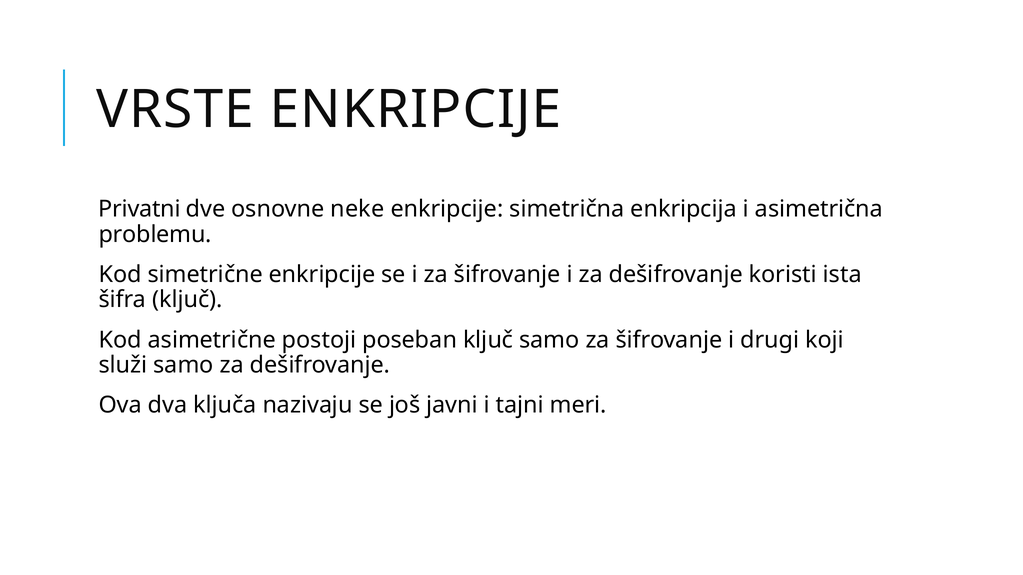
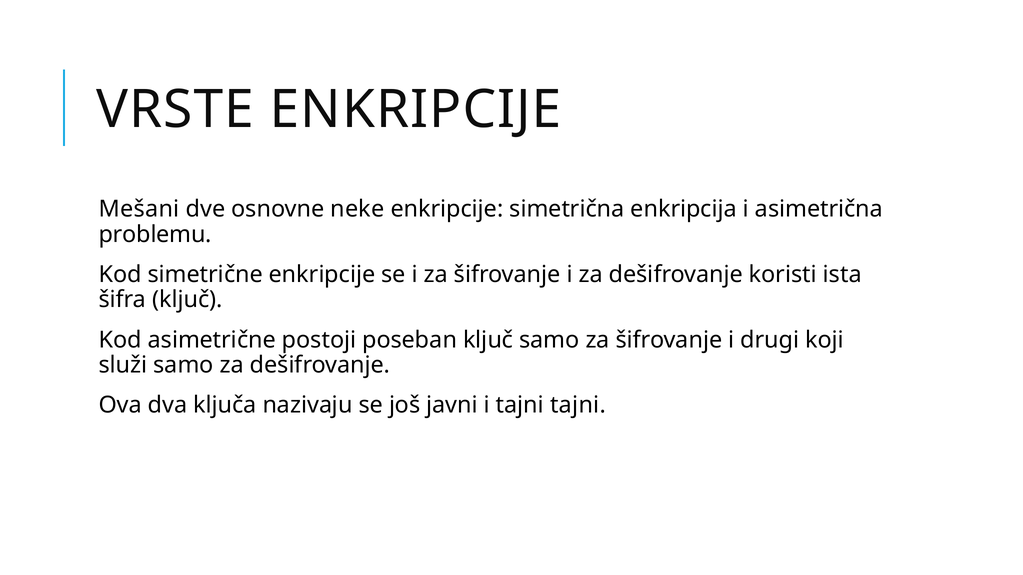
Privatni: Privatni -> Mešani (139, 209)
tajni meri: meri -> tajni (578, 405)
